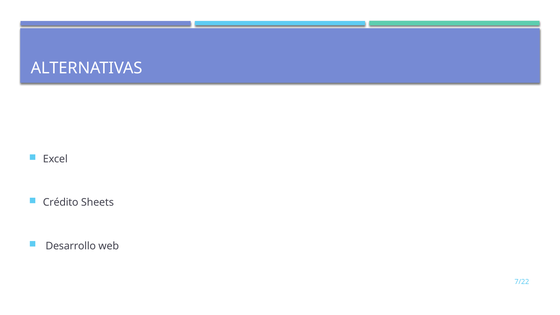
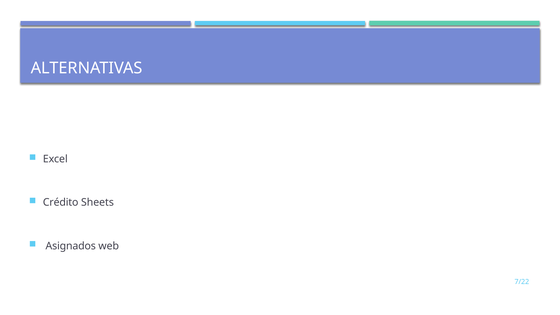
Desarrollo: Desarrollo -> Asignados (71, 246)
